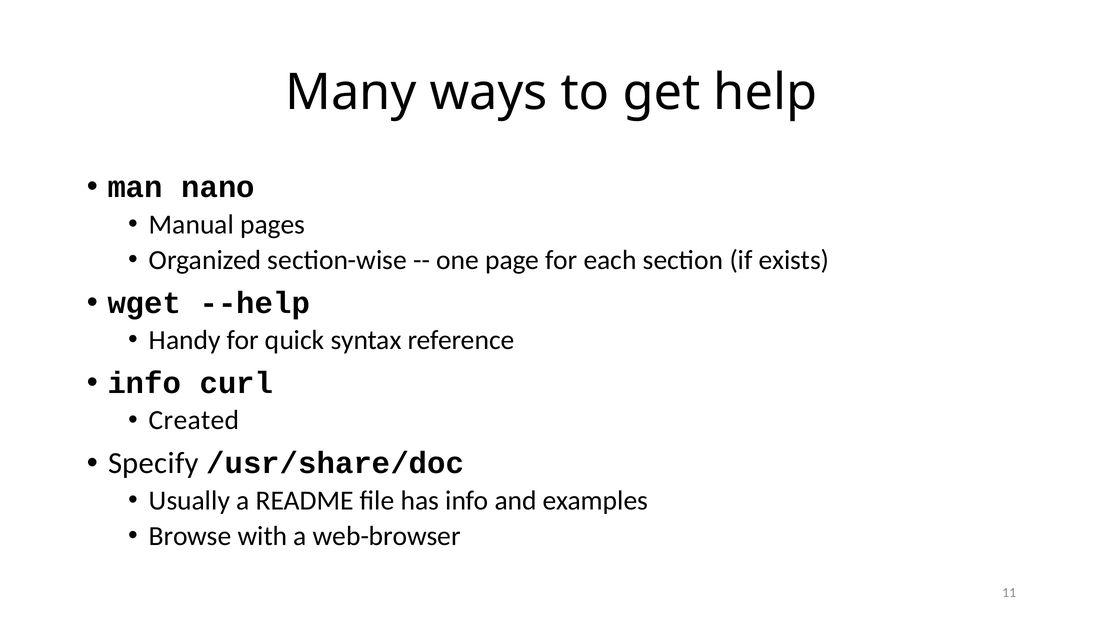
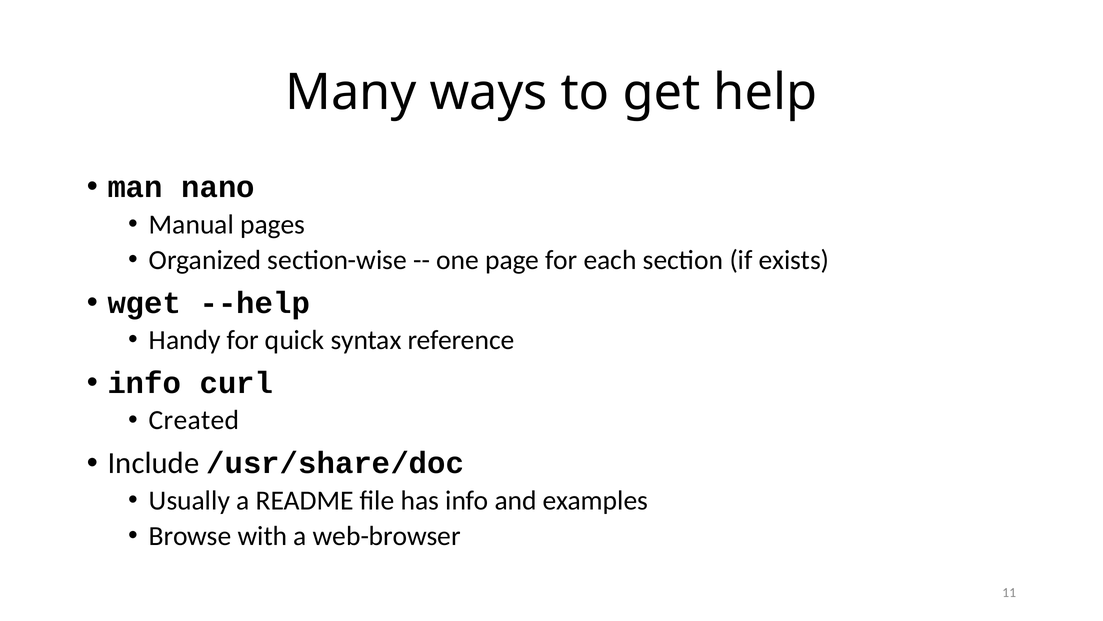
Specify: Specify -> Include (153, 463)
